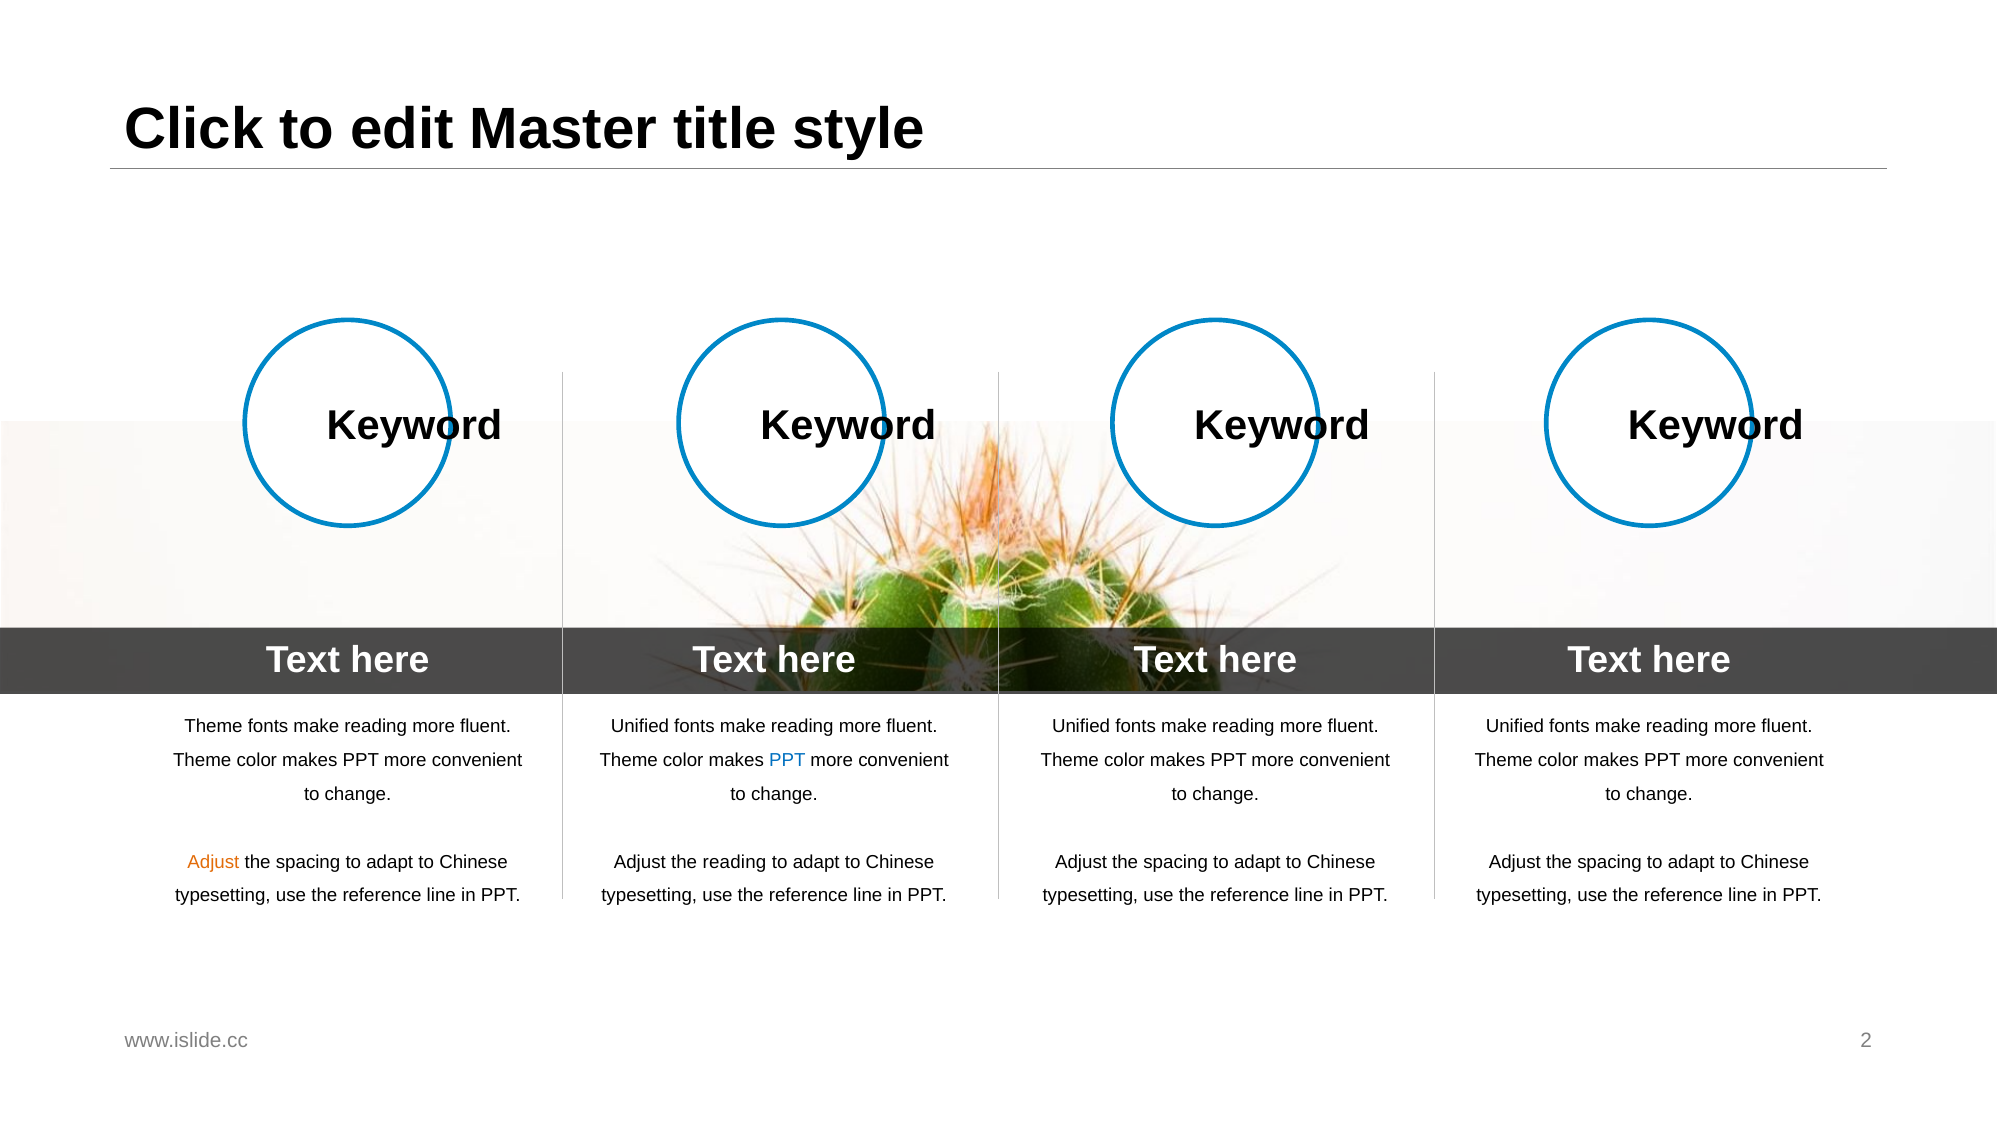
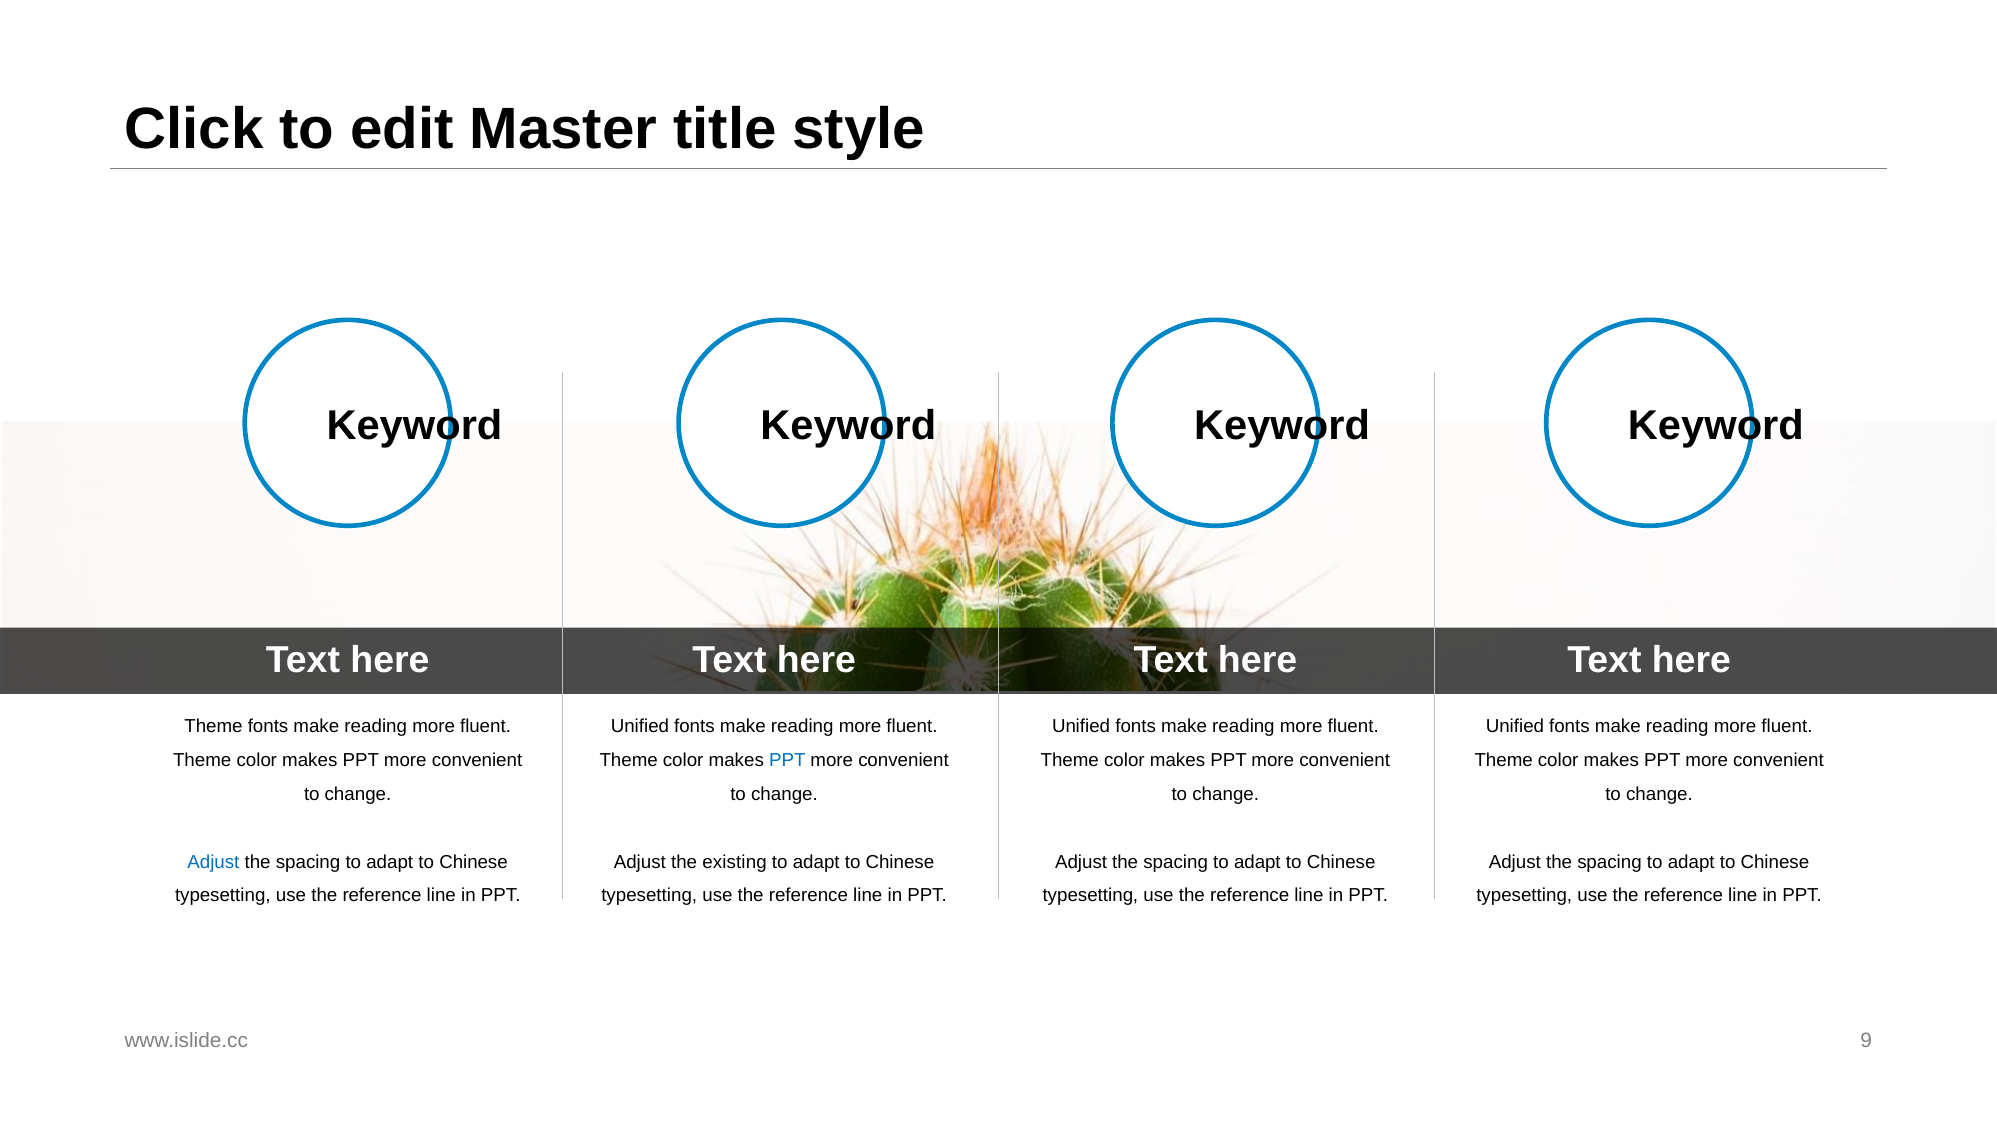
Adjust colour: orange -> blue (213, 862)
the reading: reading -> existing (735, 862)
2: 2 -> 9 (1866, 1040)
